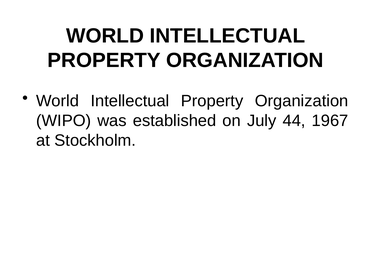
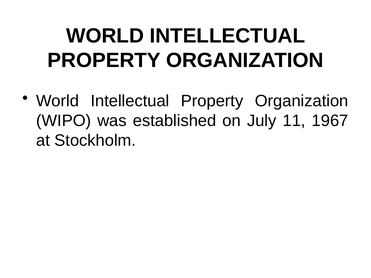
44: 44 -> 11 (294, 121)
